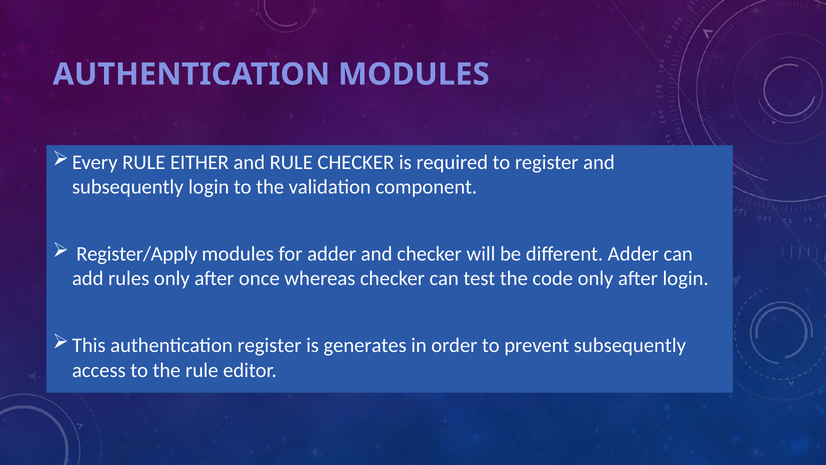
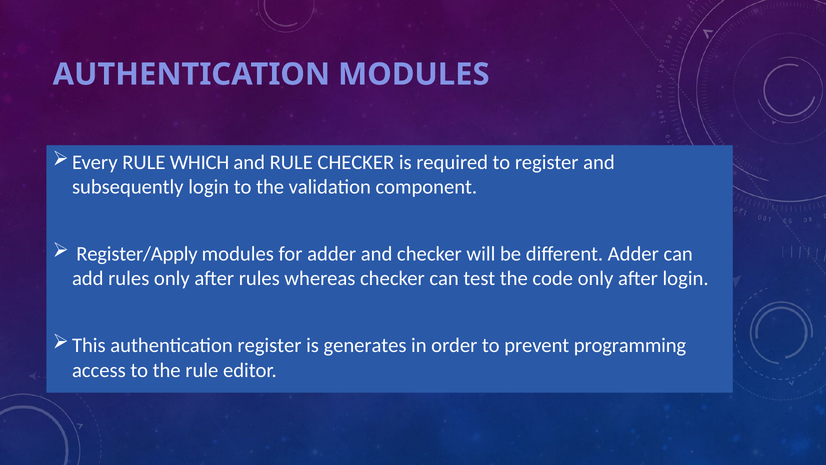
EITHER: EITHER -> WHICH (200, 162)
after once: once -> rules (259, 278)
prevent subsequently: subsequently -> programming (630, 345)
